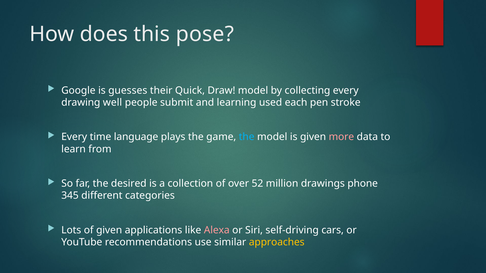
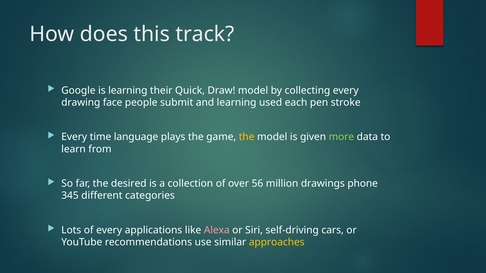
pose: pose -> track (205, 34)
is guesses: guesses -> learning (128, 90)
well: well -> face (113, 103)
the colour: light blue -> yellow (247, 137)
more colour: pink -> light green (341, 137)
52: 52 -> 56 (257, 184)
of given: given -> every (109, 230)
